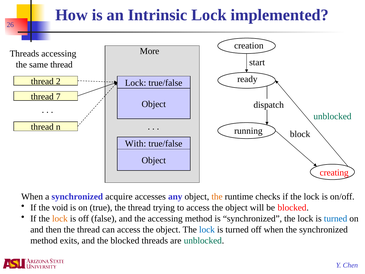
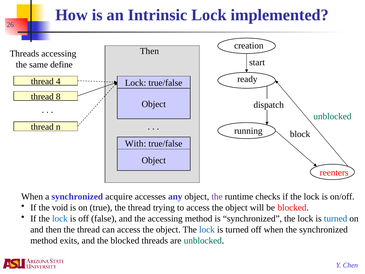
More: More -> Then (149, 51)
same thread: thread -> define (61, 64)
2: 2 -> 4 (58, 81)
7: 7 -> 8 (58, 96)
creating: creating -> reenters (334, 173)
the colour: orange -> purple (217, 196)
lock colour: orange -> blue (60, 218)
